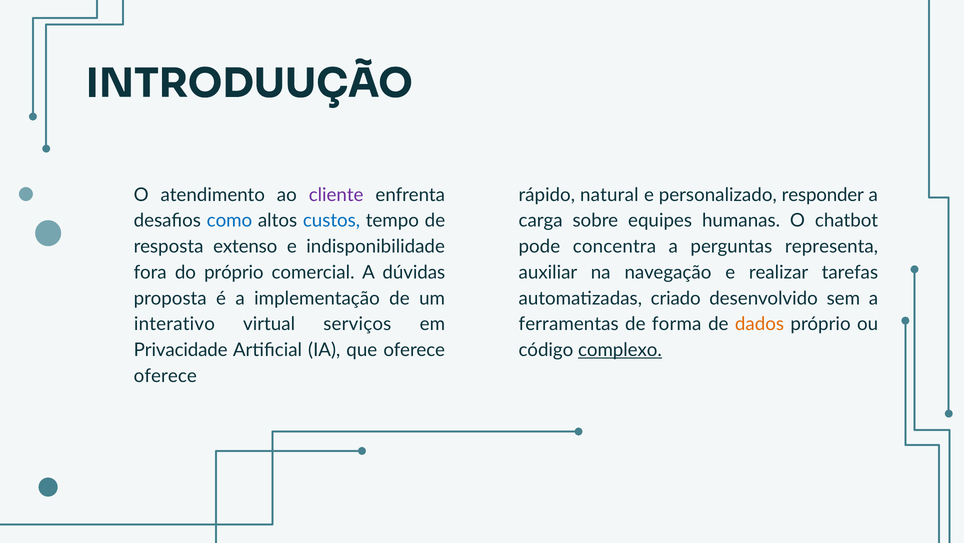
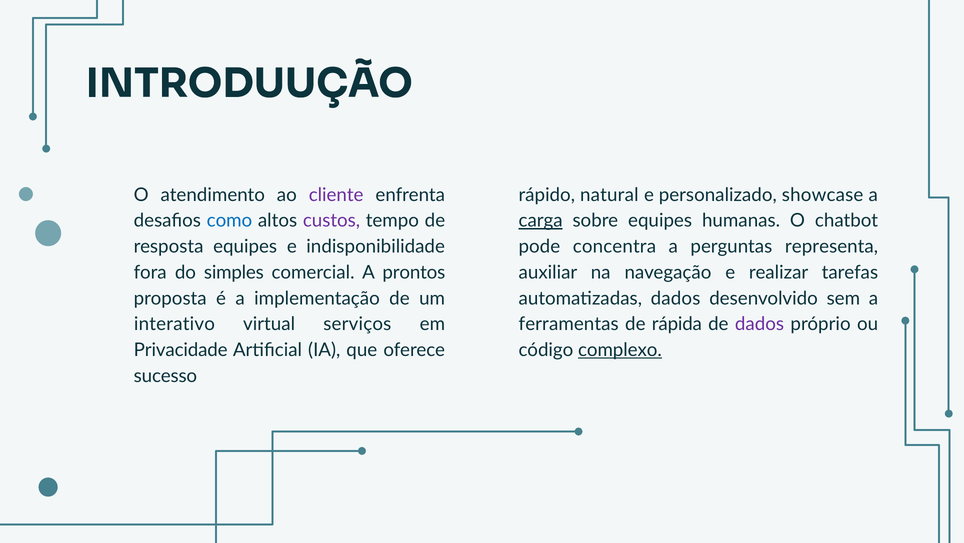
responder: responder -> showcase (823, 195)
custos colour: blue -> purple (332, 220)
carga underline: none -> present (541, 220)
resposta extenso: extenso -> equipes (245, 246)
do próprio: próprio -> simples (234, 272)
dúvidas: dúvidas -> prontos (414, 272)
automatizadas criado: criado -> dados (676, 298)
forma: forma -> rápida (677, 324)
dados colour: orange -> purple (759, 324)
oferece: oferece -> sucesso (165, 375)
